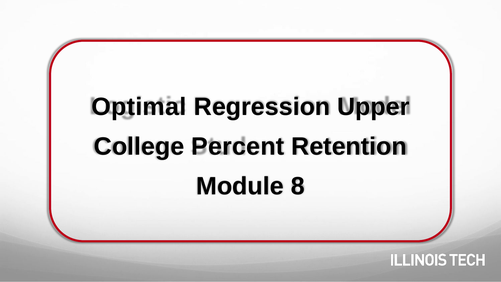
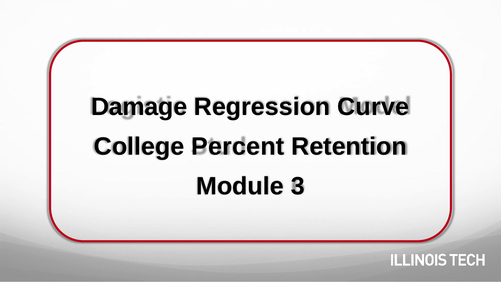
Optimal: Optimal -> Damage (139, 107)
Upper: Upper -> Curve (373, 107)
8: 8 -> 3 (298, 186)
